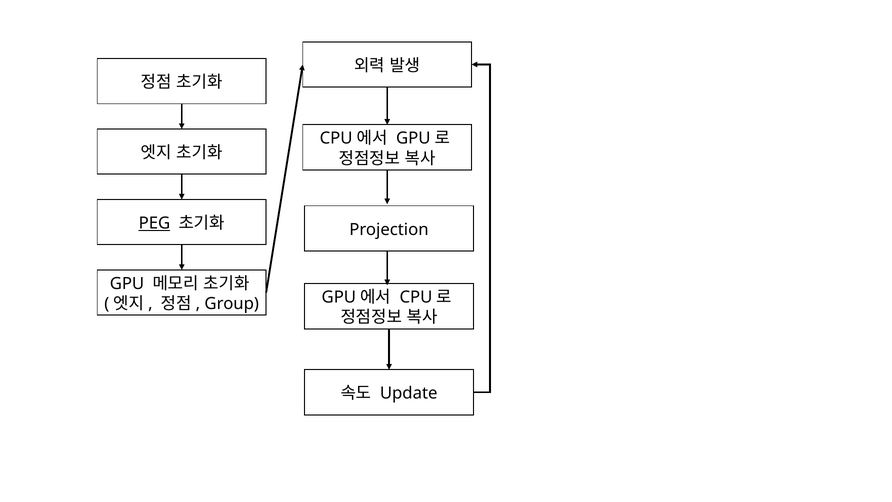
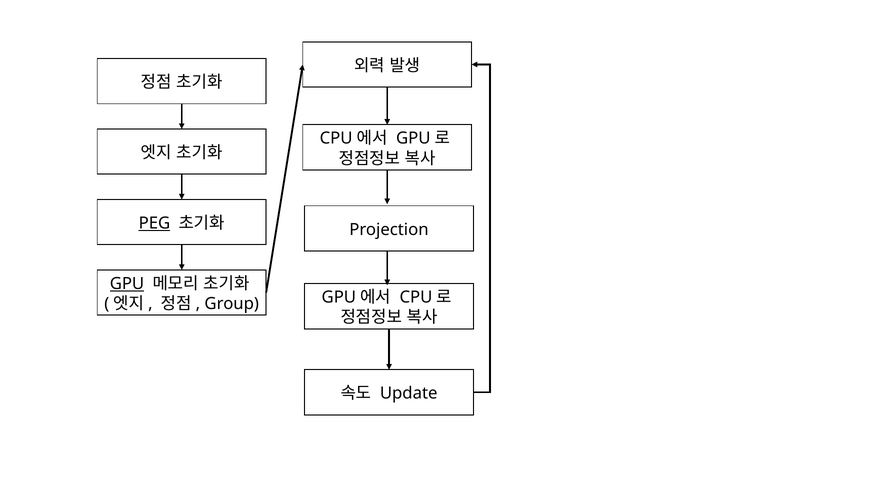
GPU underline: none -> present (127, 284)
